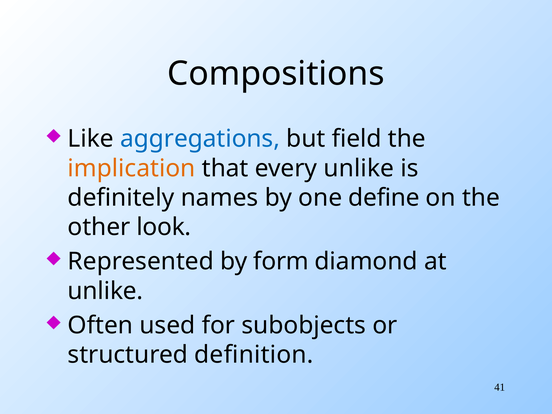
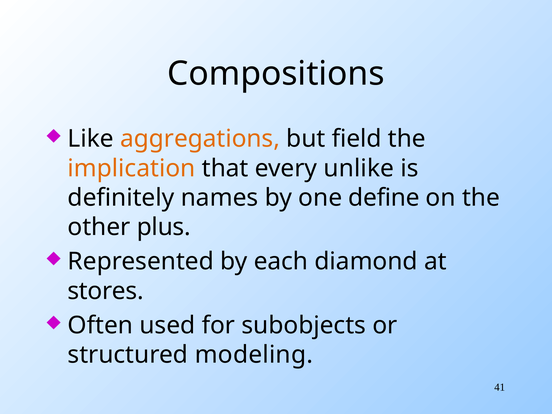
aggregations colour: blue -> orange (200, 139)
look: look -> plus (164, 227)
form: form -> each (281, 261)
unlike: unlike -> stores (105, 291)
definition: definition -> modeling (254, 355)
